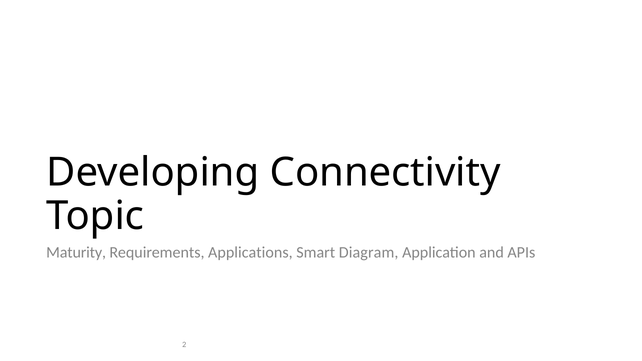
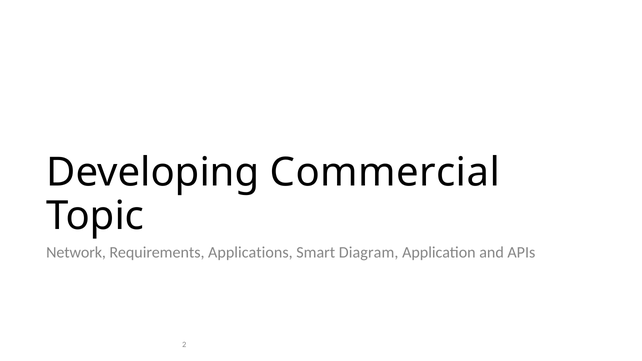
Connectivity: Connectivity -> Commercial (385, 173)
Maturity: Maturity -> Network (76, 253)
